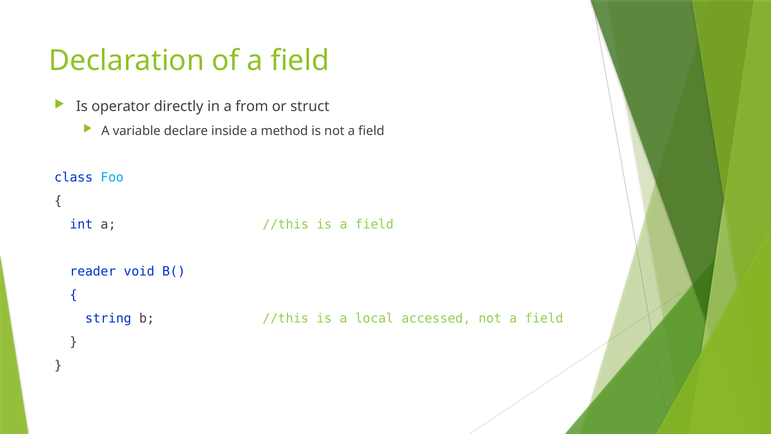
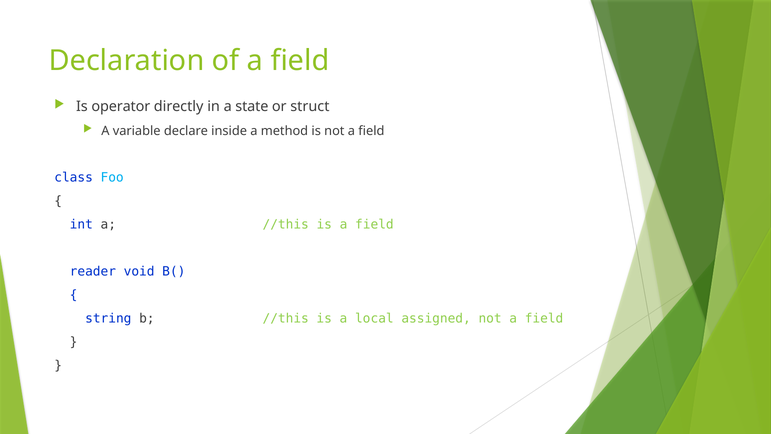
from: from -> state (252, 106)
accessed: accessed -> assigned (436, 318)
